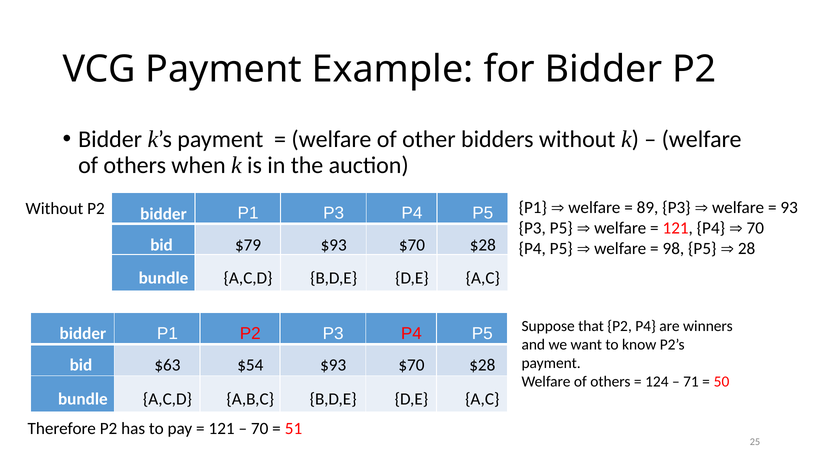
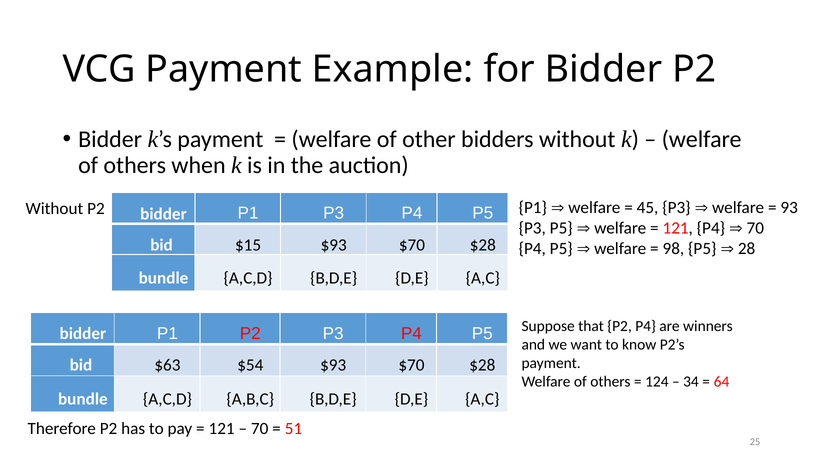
89: 89 -> 45 (648, 207)
$79: $79 -> $15 (248, 245)
71: 71 -> 34 (691, 381)
50: 50 -> 64 (722, 381)
